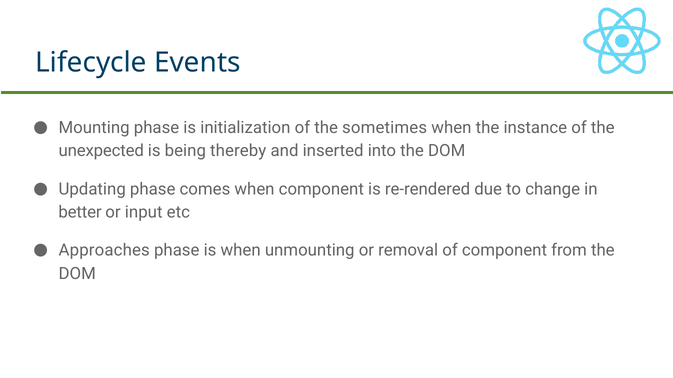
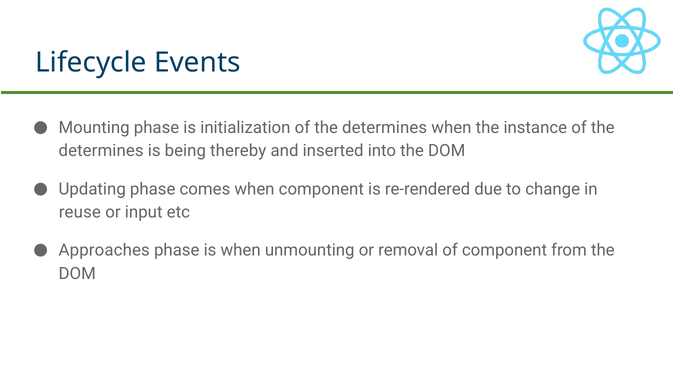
initialization of the sometimes: sometimes -> determines (385, 128)
unexpected: unexpected -> determines (101, 151)
better: better -> reuse (80, 213)
